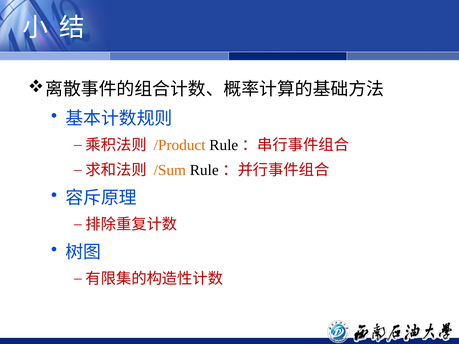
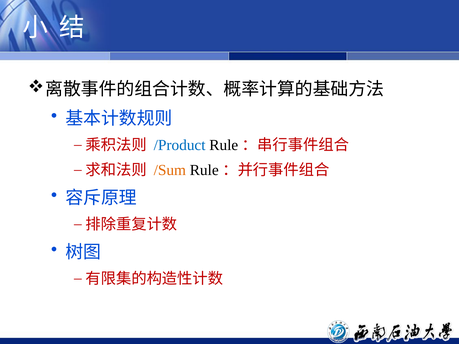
/Product colour: orange -> blue (180, 145)
